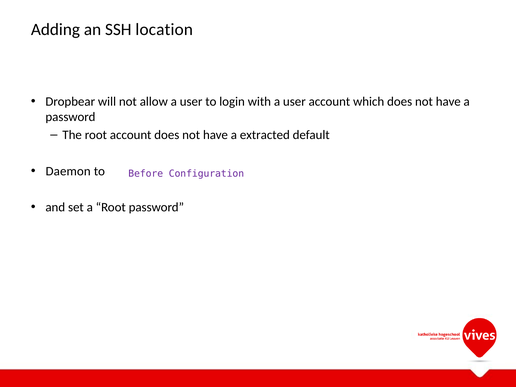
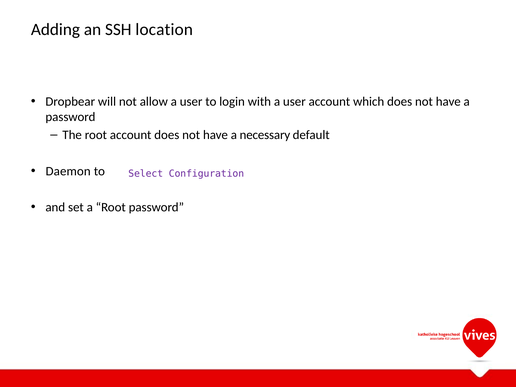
extracted: extracted -> necessary (265, 135)
Before: Before -> Select (146, 174)
